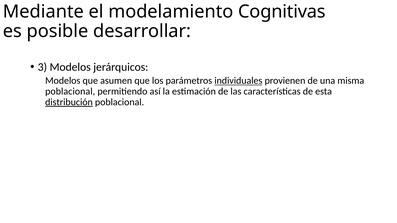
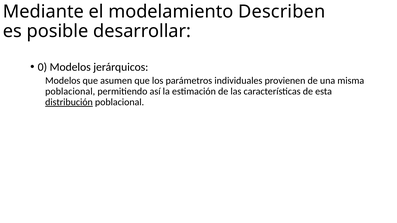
Cognitivas: Cognitivas -> Describen (282, 12)
3: 3 -> 0 (42, 67)
individuales underline: present -> none (238, 81)
